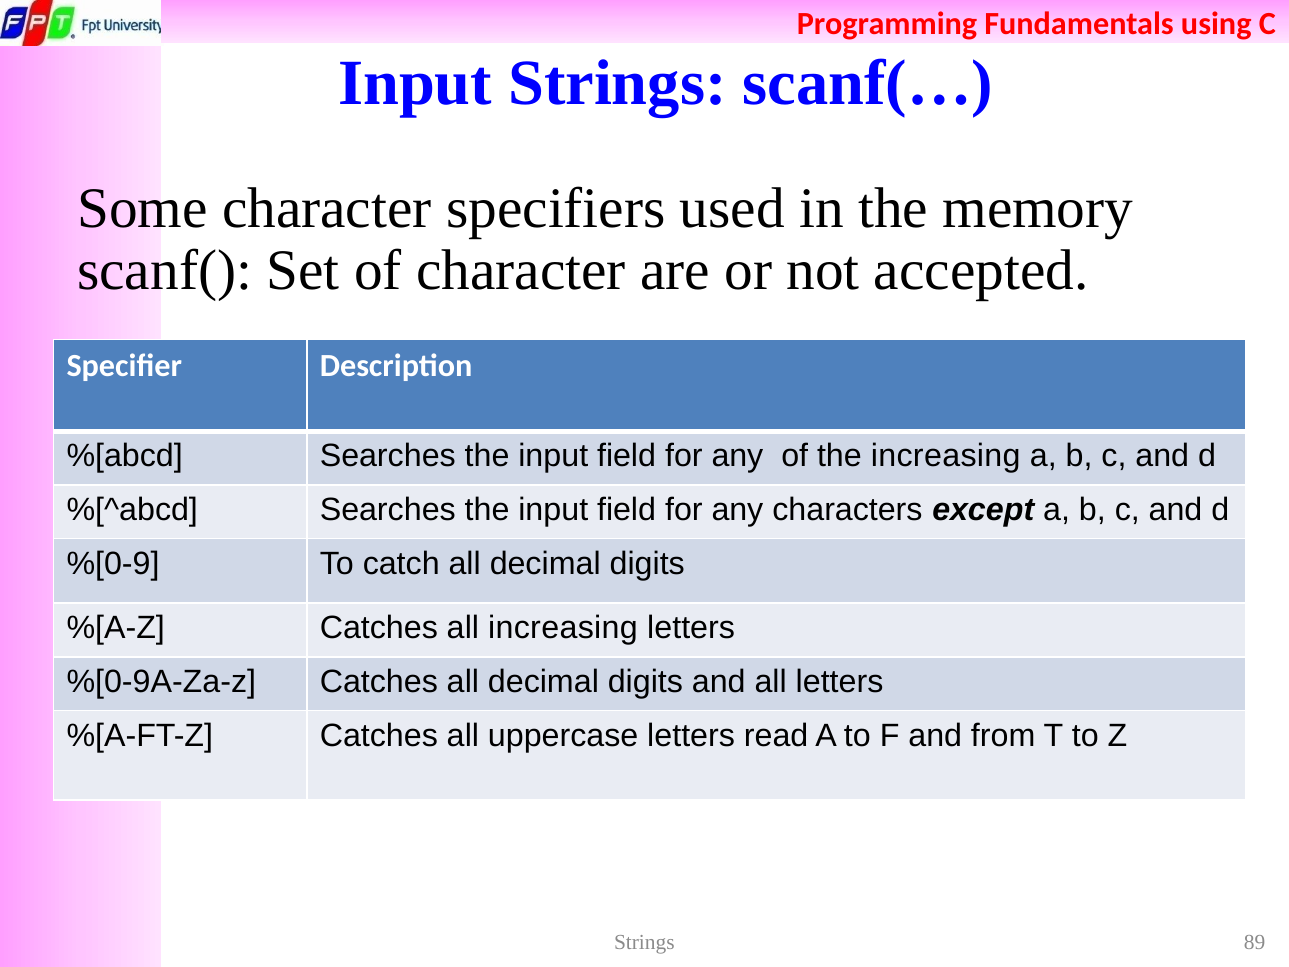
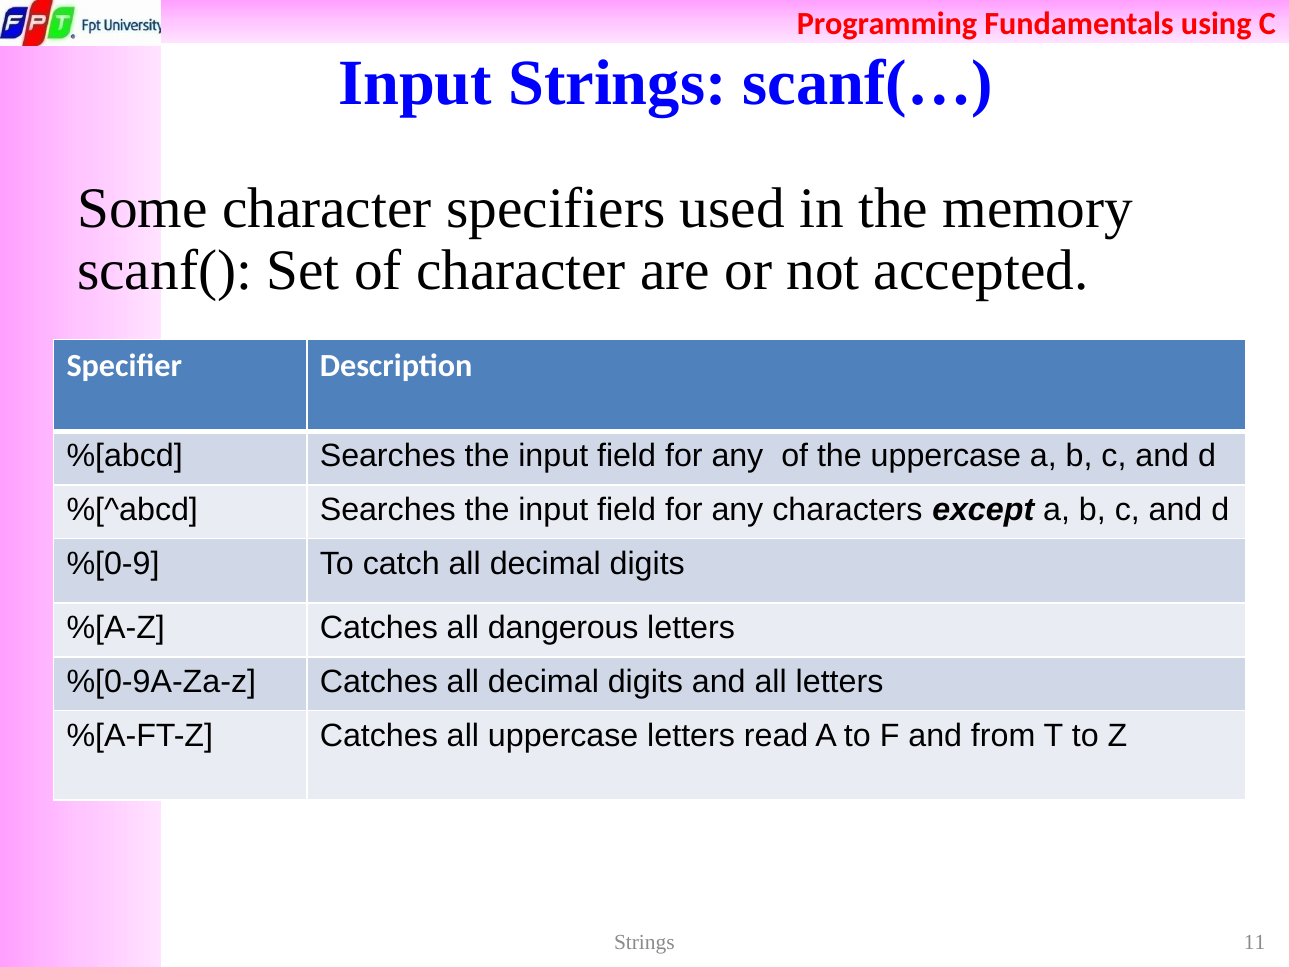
the increasing: increasing -> uppercase (946, 456)
all increasing: increasing -> dangerous (563, 628)
89: 89 -> 11 (1255, 942)
